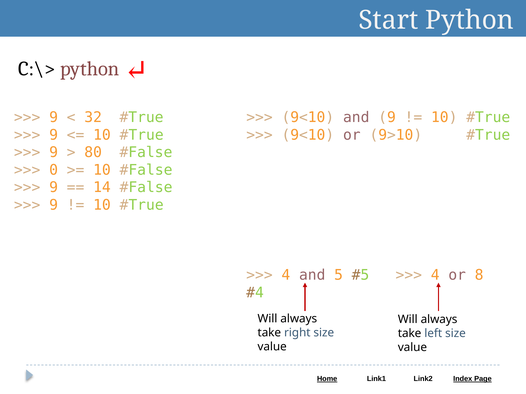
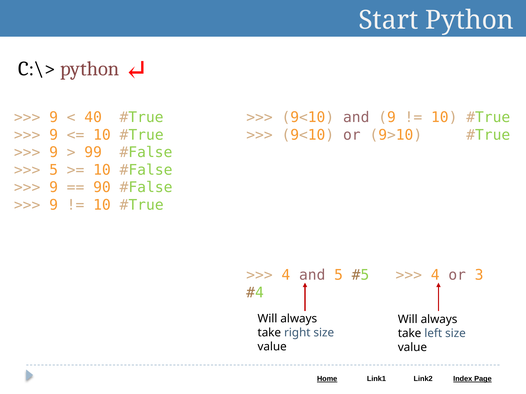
32: 32 -> 40 (93, 118)
80: 80 -> 99 (93, 153)
0: 0 -> 5 (54, 170)
14: 14 -> 90 (102, 188)
8: 8 -> 3 (479, 275)
